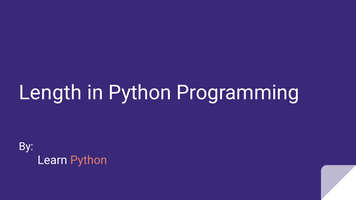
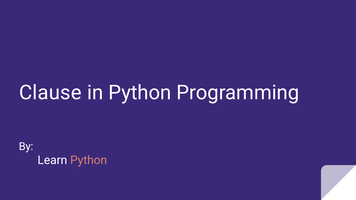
Length: Length -> Clause (50, 93)
